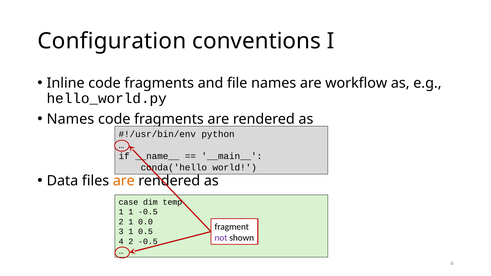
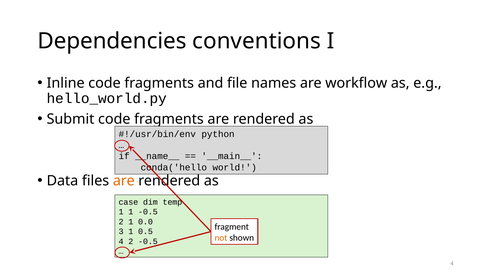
Configuration: Configuration -> Dependencies (112, 41)
Names: Names -> Submit (71, 119)
not colour: purple -> orange (221, 238)
